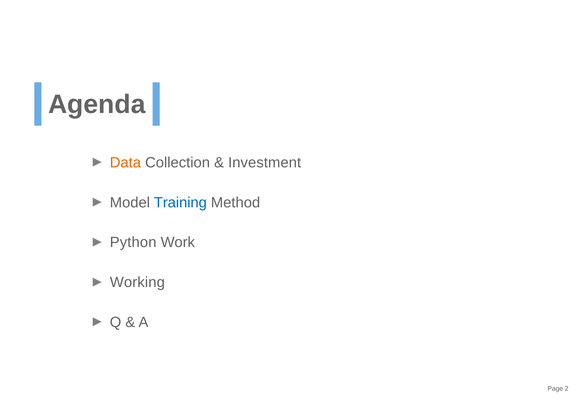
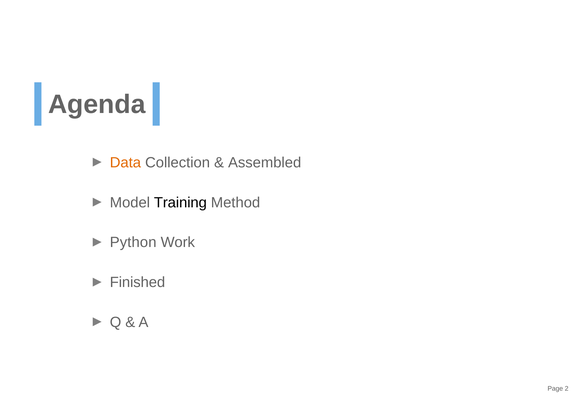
Investment: Investment -> Assembled (265, 162)
Training colour: blue -> black (180, 202)
Working: Working -> Finished (137, 282)
